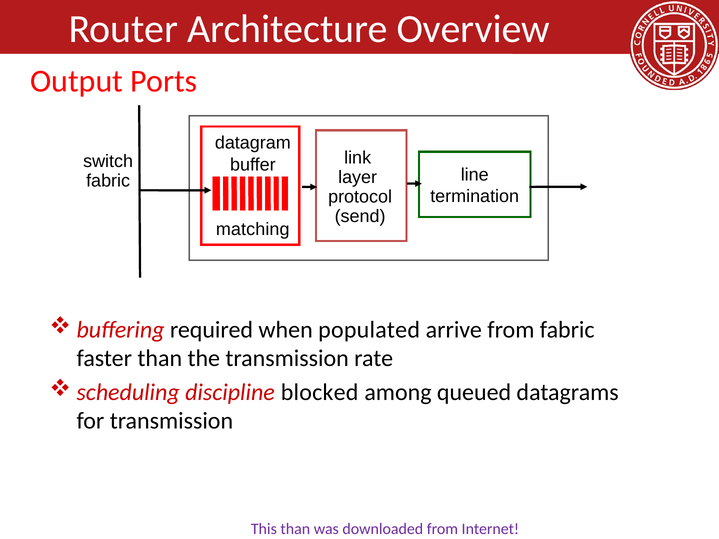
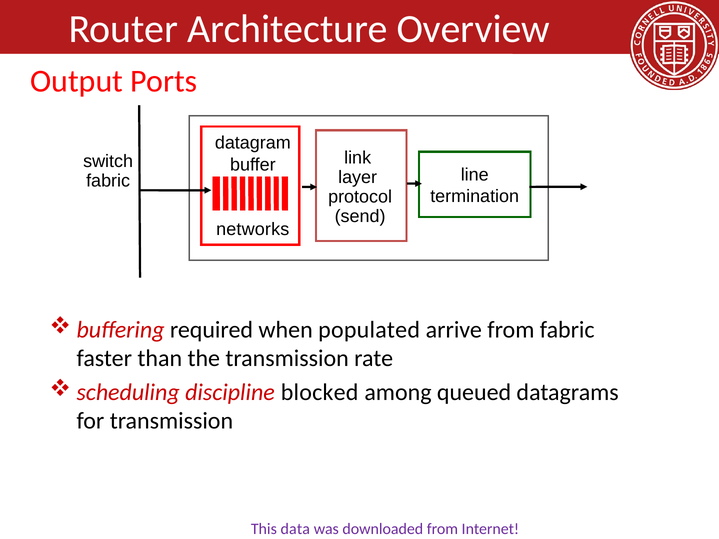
matching: matching -> networks (253, 229)
This than: than -> data (295, 529)
